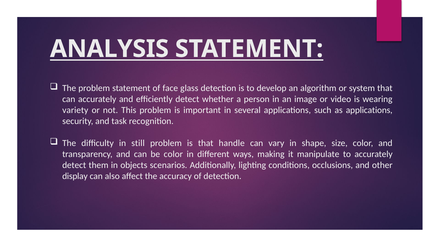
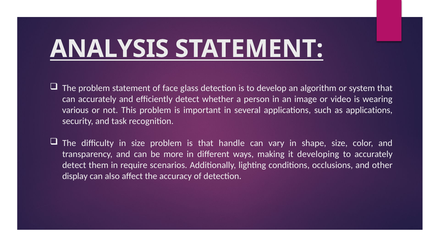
variety: variety -> various (75, 110)
in still: still -> size (138, 144)
be color: color -> more (173, 155)
manipulate: manipulate -> developing (318, 155)
objects: objects -> require (134, 166)
